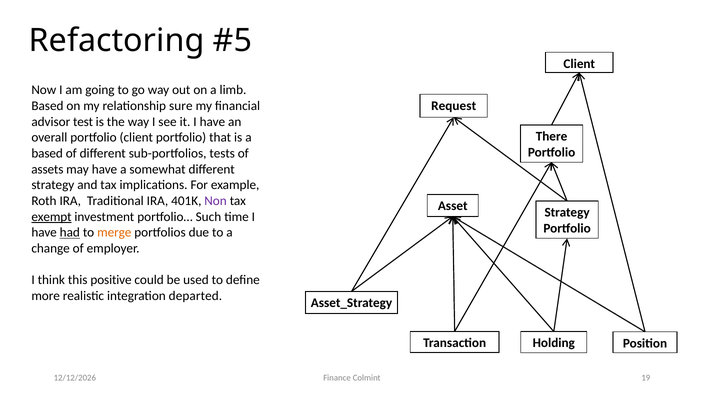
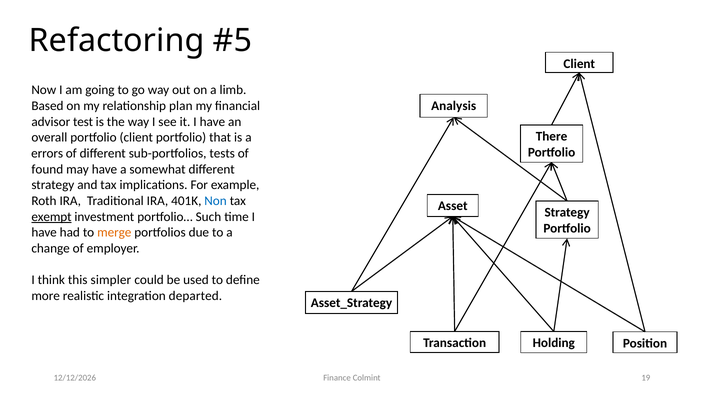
Request: Request -> Analysis (454, 106)
sure: sure -> plan (181, 106)
based: based -> errors (47, 153)
assets: assets -> found (47, 169)
Non colour: purple -> blue (216, 201)
had underline: present -> none (70, 233)
positive: positive -> simpler (111, 280)
